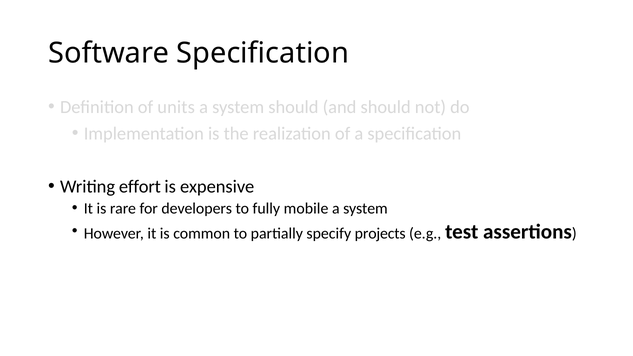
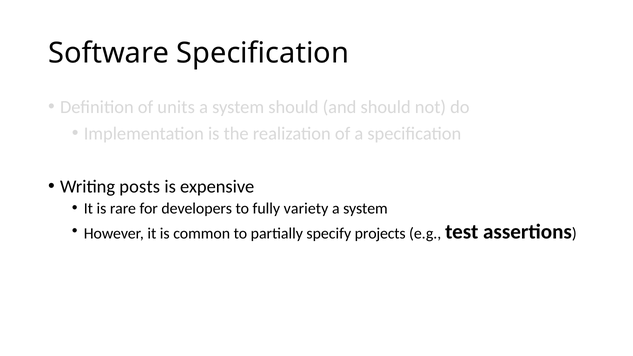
effort: effort -> posts (140, 187)
mobile: mobile -> variety (306, 208)
